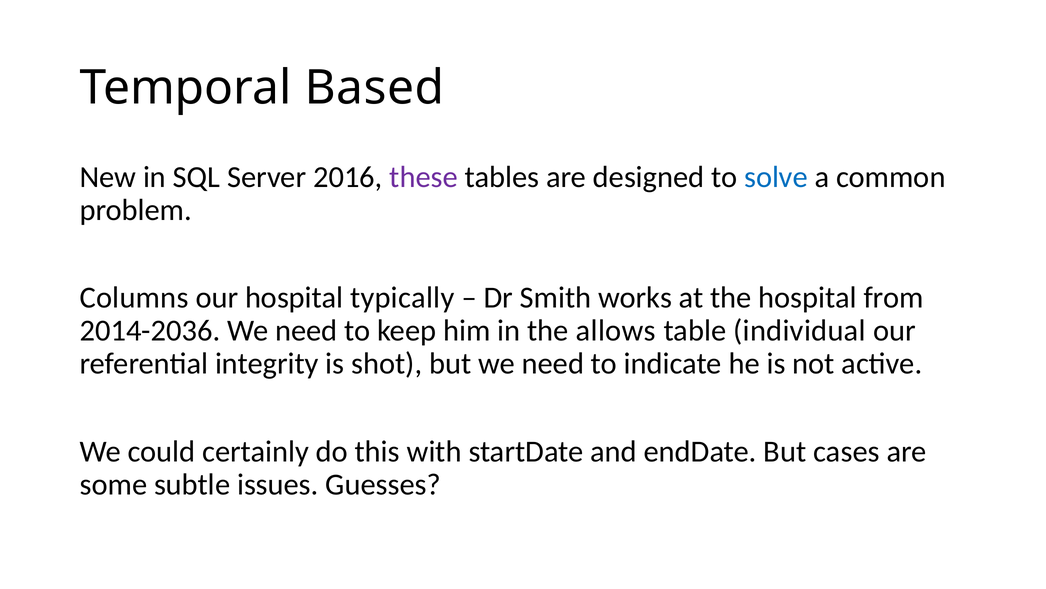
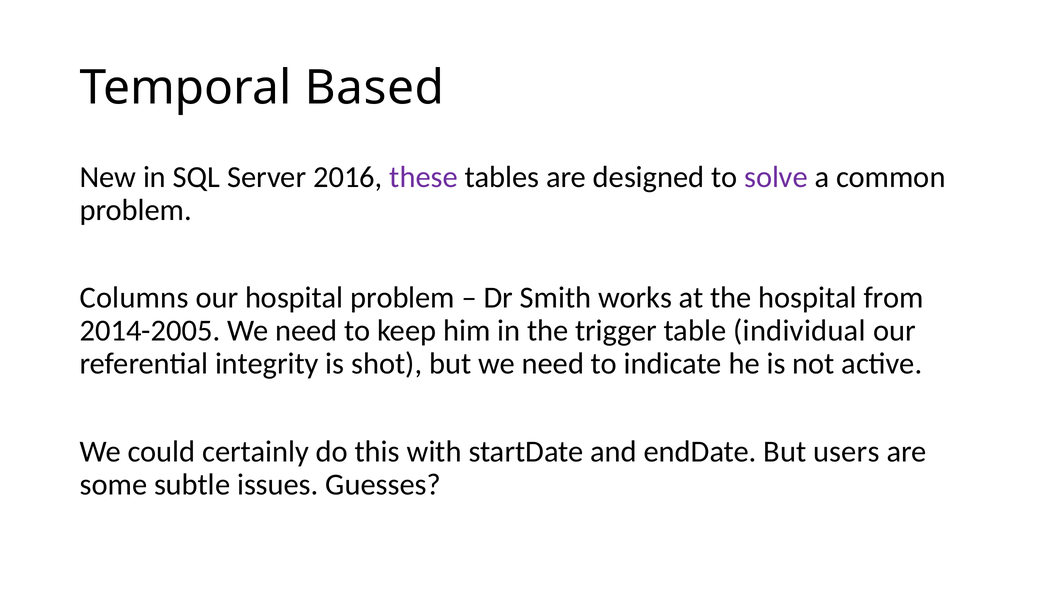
solve colour: blue -> purple (776, 177)
hospital typically: typically -> problem (402, 298)
2014-2036: 2014-2036 -> 2014-2005 (150, 330)
allows: allows -> trigger (616, 330)
cases: cases -> users (846, 451)
